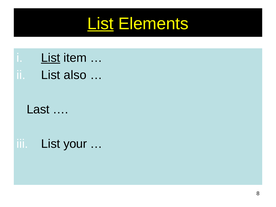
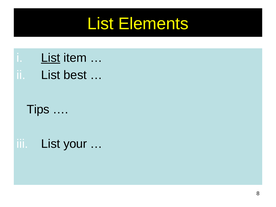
List underline: present -> none (100, 24)
also: also -> best (75, 75)
Last: Last -> Tips (38, 109)
